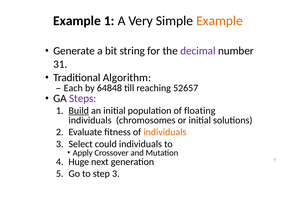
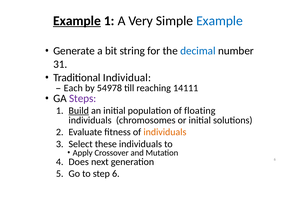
Example underline: none -> present (77, 21)
Example colour: orange -> blue (219, 21)
decimal colour: purple -> blue (198, 51)
Algorithm: Algorithm -> Individual (127, 78)
64848: 64848 -> 54978 (109, 88)
52657: 52657 -> 14111 (186, 88)
could: could -> these (106, 144)
Huge: Huge -> Does (79, 162)
step 3: 3 -> 6 (116, 173)
